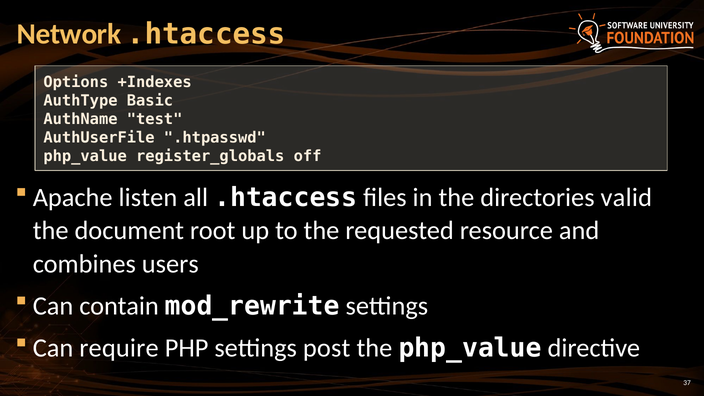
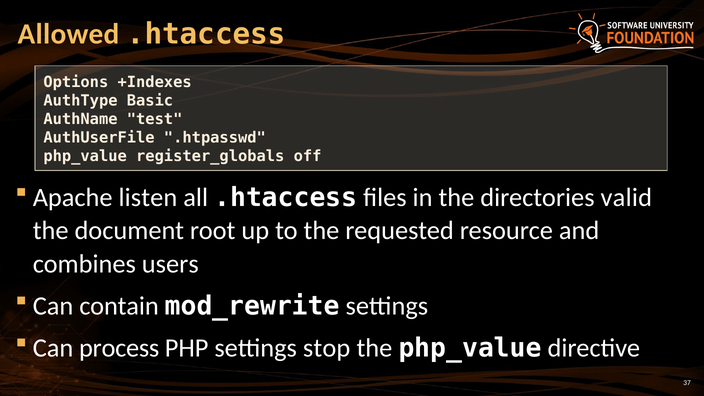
Network: Network -> Allowed (69, 34)
require: require -> process (119, 348)
post: post -> stop (327, 348)
